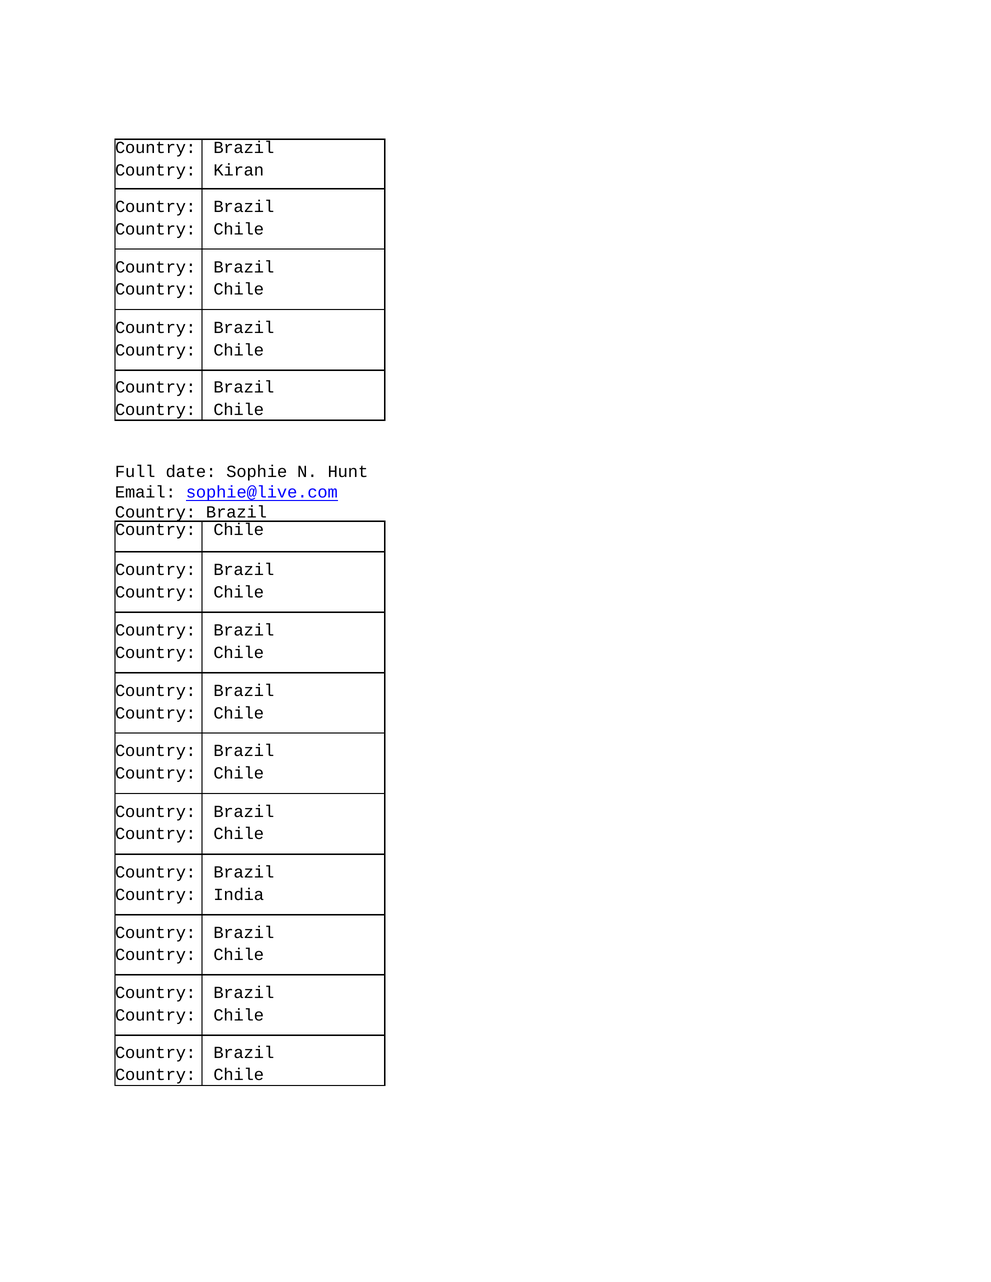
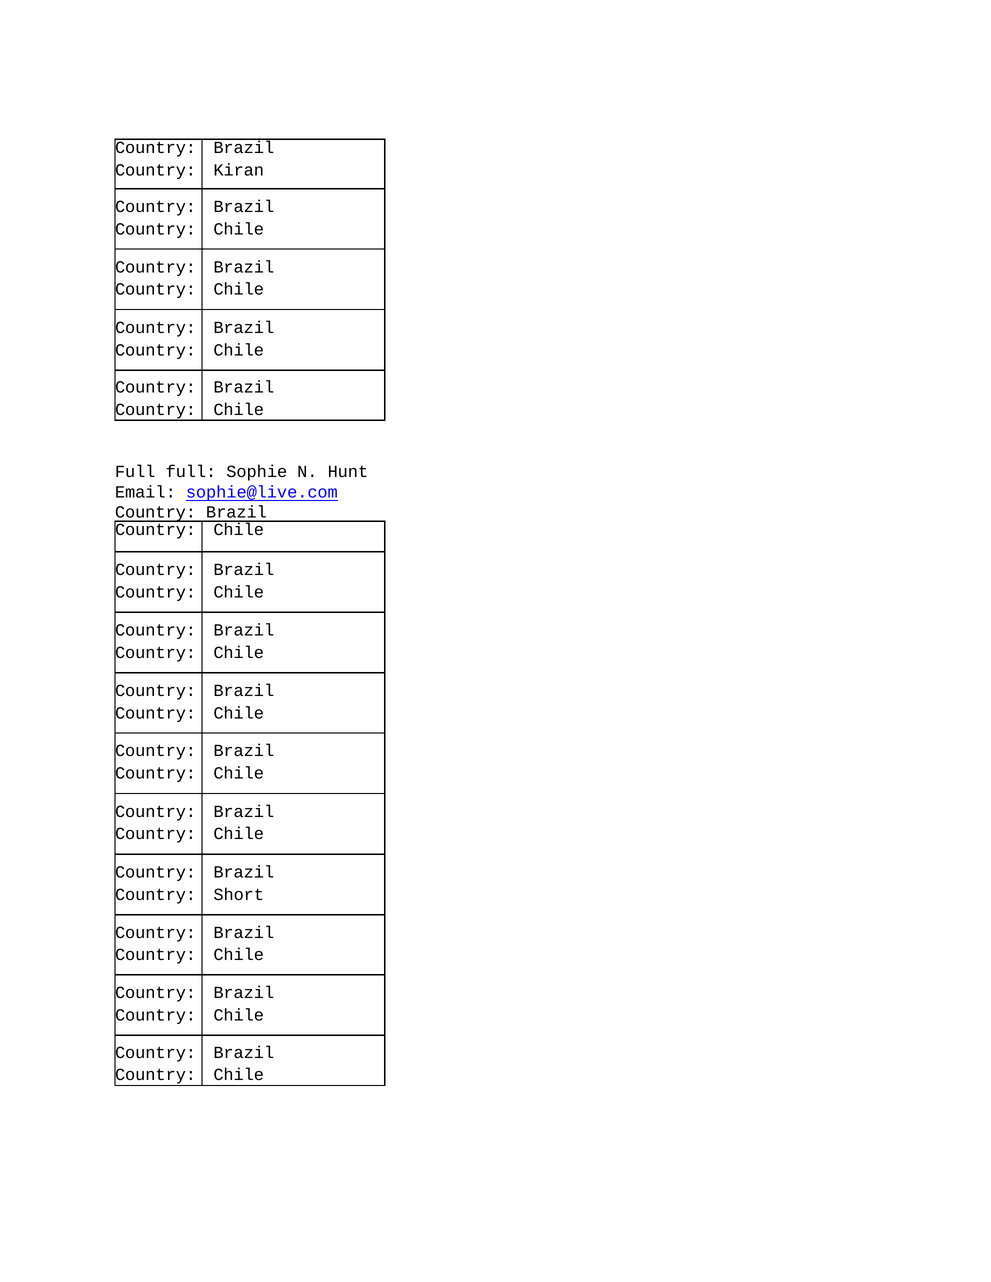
Full date: date -> full (191, 472)
India: India -> Short (239, 895)
